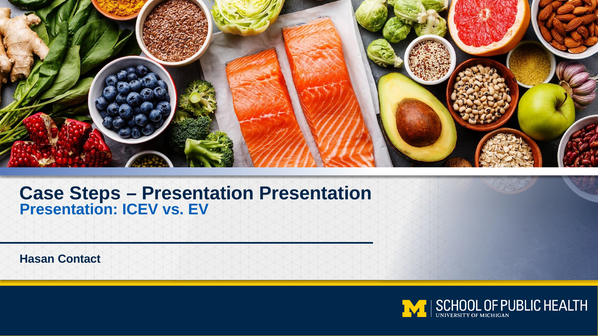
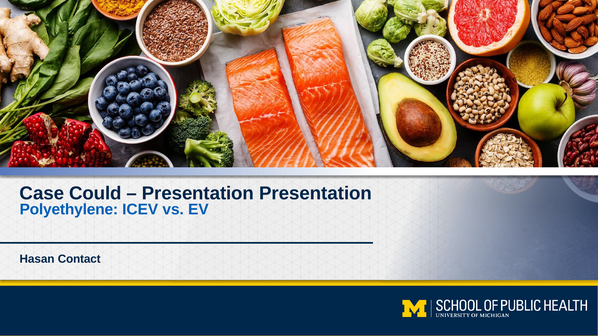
Steps: Steps -> Could (95, 194)
Presentation: Presentation -> Polyethylene (69, 210)
